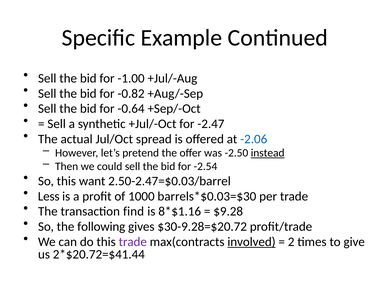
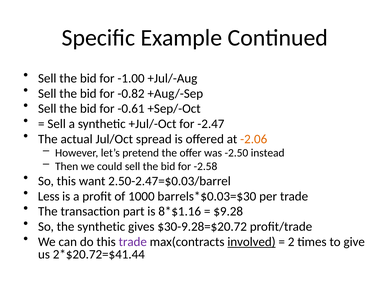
-0.64: -0.64 -> -0.61 (131, 109)
-2.06 colour: blue -> orange (254, 139)
instead underline: present -> none (268, 153)
-2.54: -2.54 -> -2.58 (205, 167)
find: find -> part (134, 212)
the following: following -> synthetic (101, 227)
